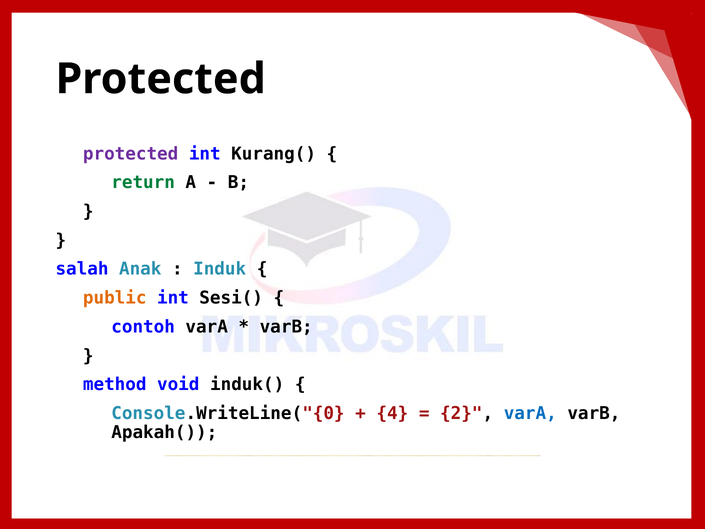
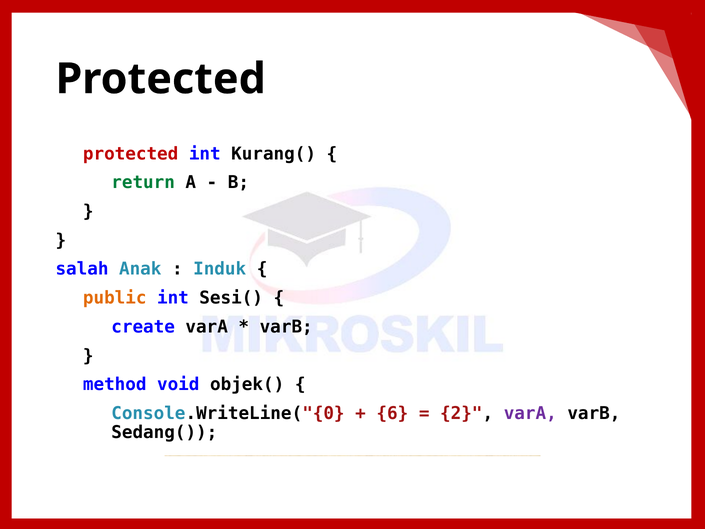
protected colour: purple -> red (131, 154)
contoh: contoh -> create (143, 327)
induk(: induk( -> objek( (247, 384)
4: 4 -> 6 (392, 413)
varA colour: blue -> purple (530, 413)
Apakah(: Apakah( -> Sedang( (164, 432)
